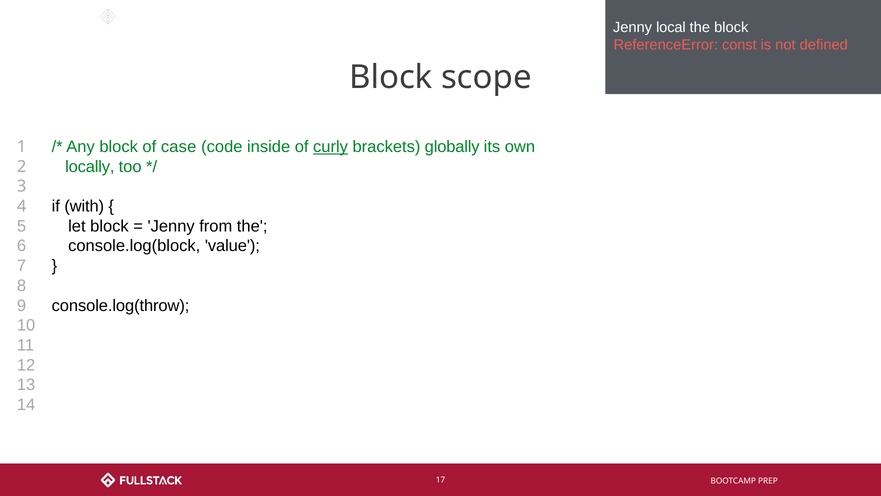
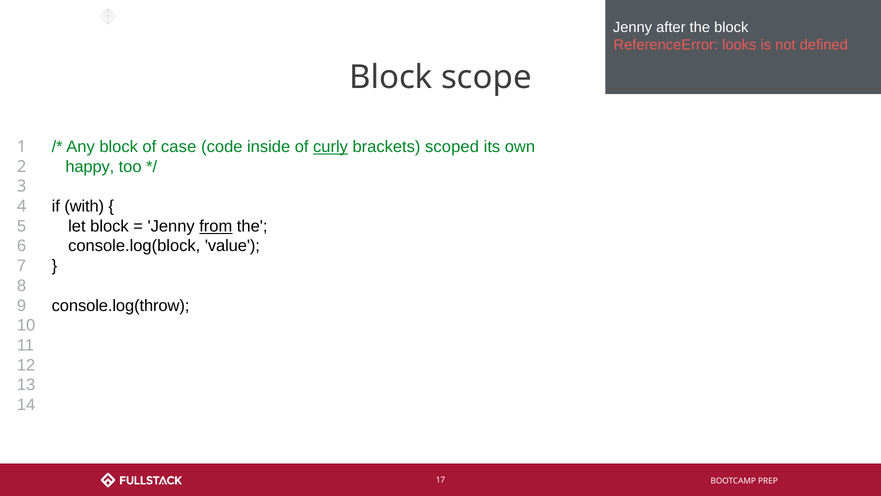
local: local -> after (671, 27)
const: const -> looks (739, 45)
globally: globally -> scoped (452, 147)
locally: locally -> happy (90, 167)
from underline: none -> present (216, 226)
